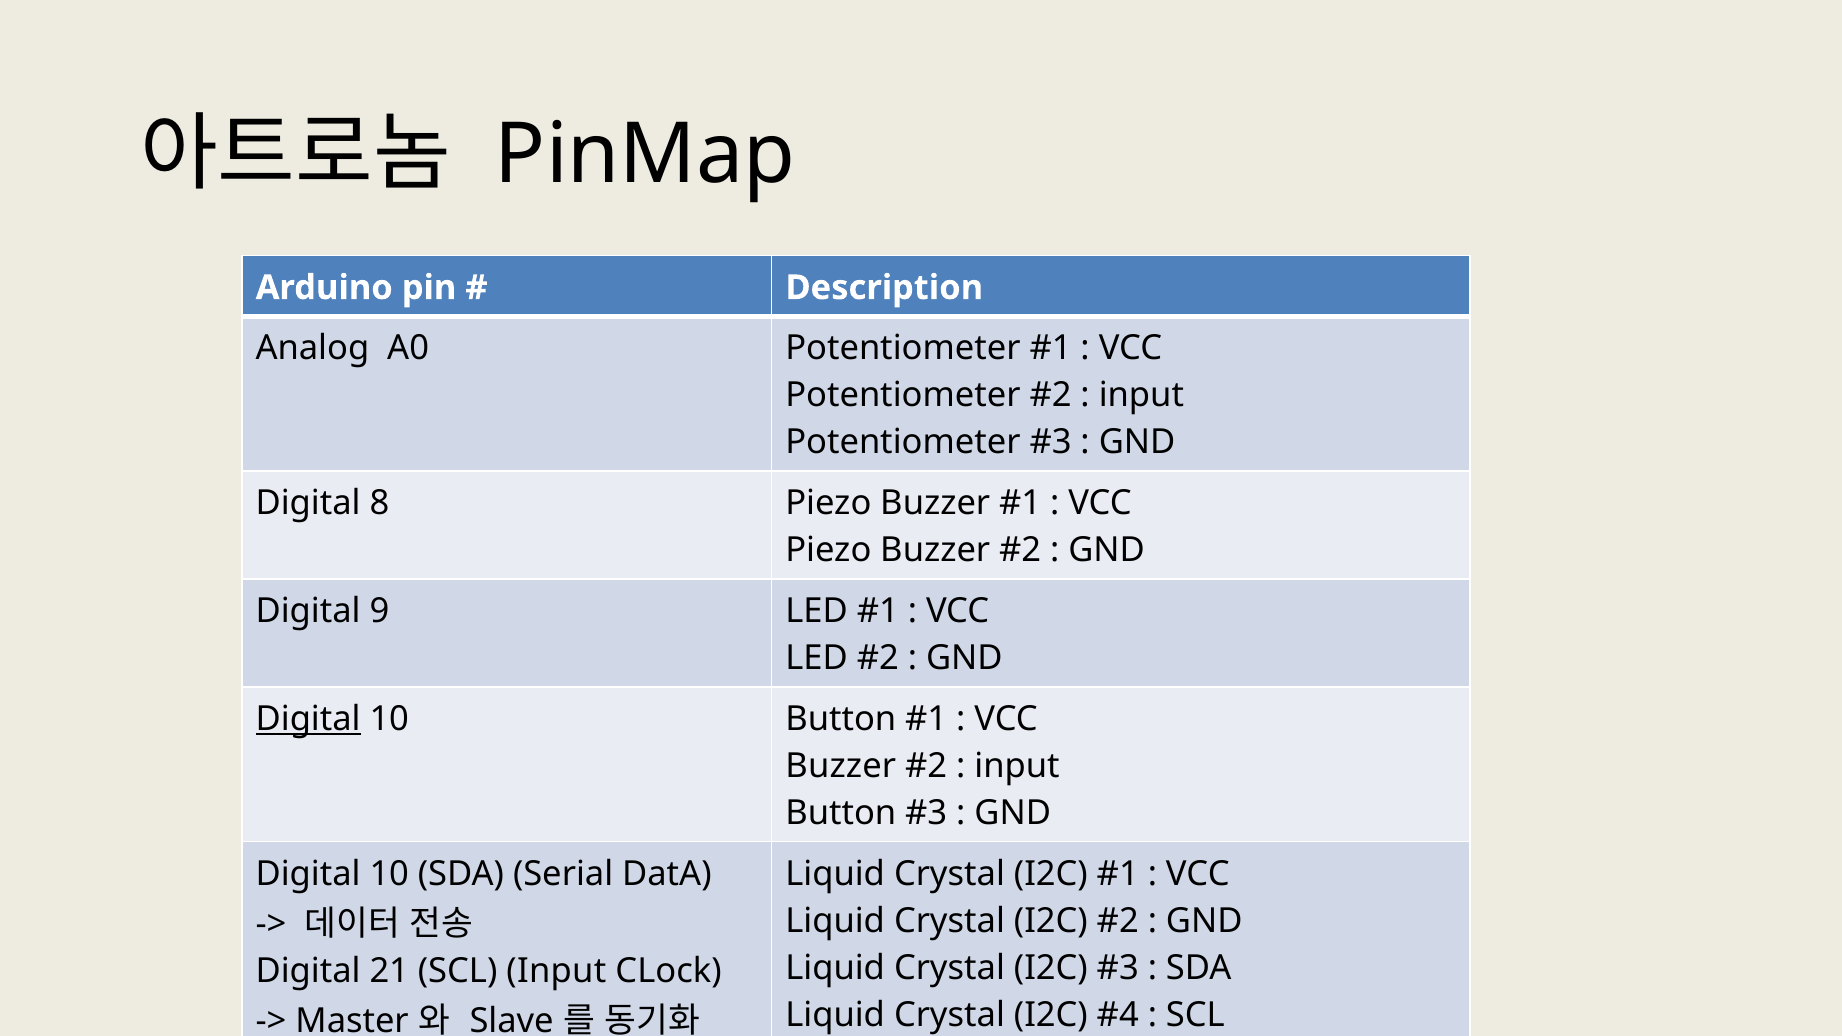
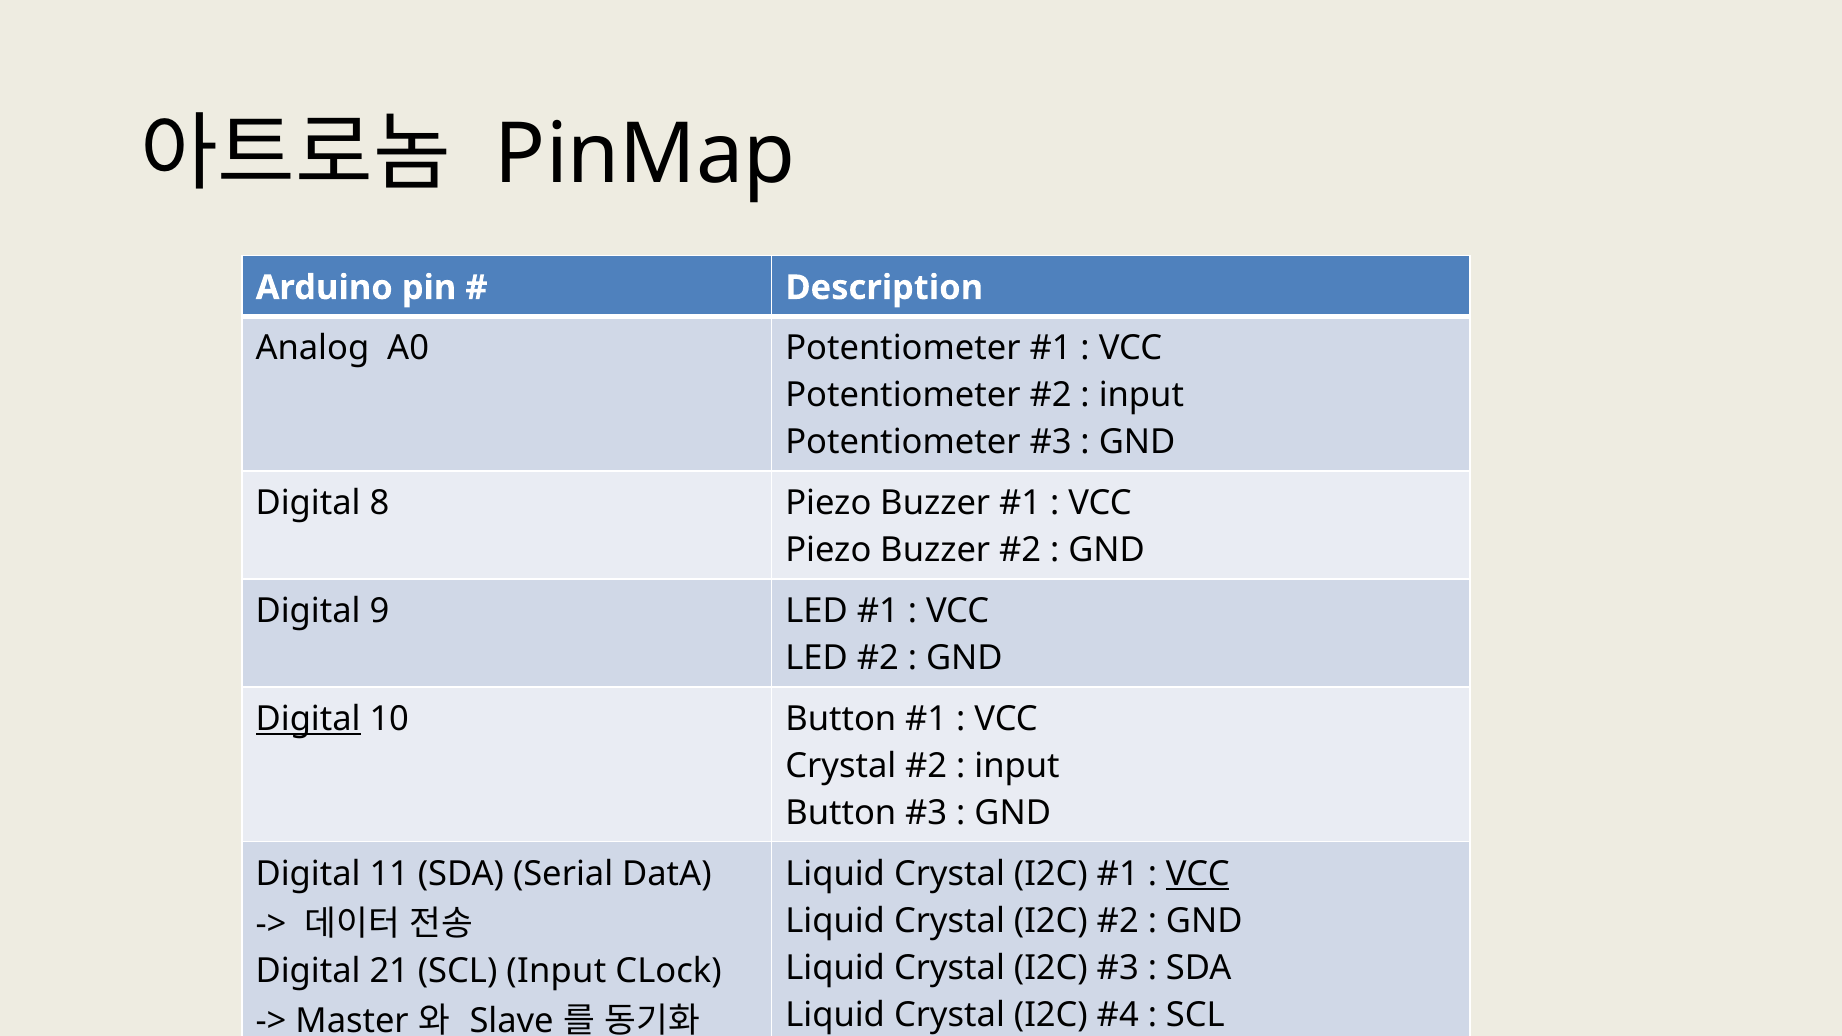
Buzzer: Buzzer -> Crystal (841, 766)
10: 10 -> 11 (389, 874)
VCC underline: none -> present (1198, 874)
